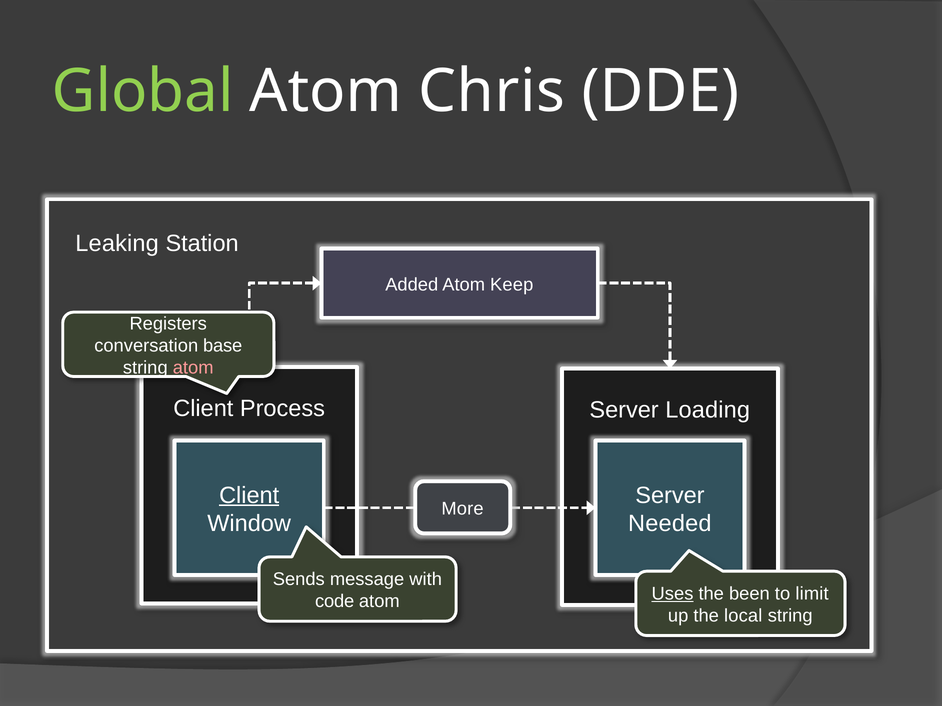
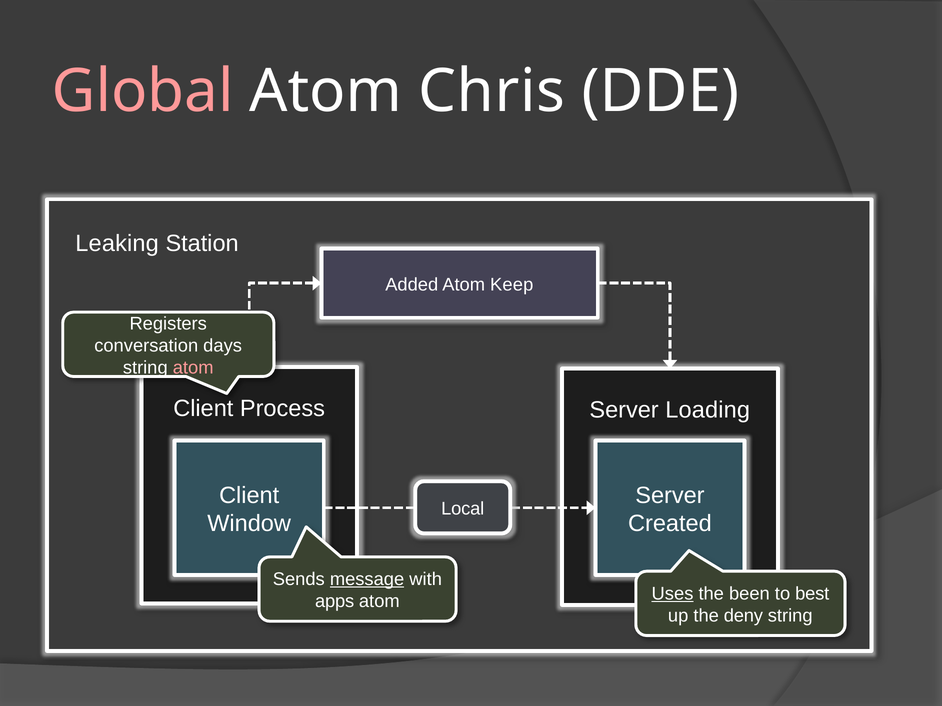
Global colour: light green -> pink (143, 91)
base: base -> days (223, 346)
Client underline: present -> none (249, 496)
More: More -> Local (463, 509)
Needed: Needed -> Created (670, 524)
message underline: none -> present (367, 580)
code: code -> apps (335, 602)
limit: limit -> best (812, 594)
local: local -> deny (743, 616)
